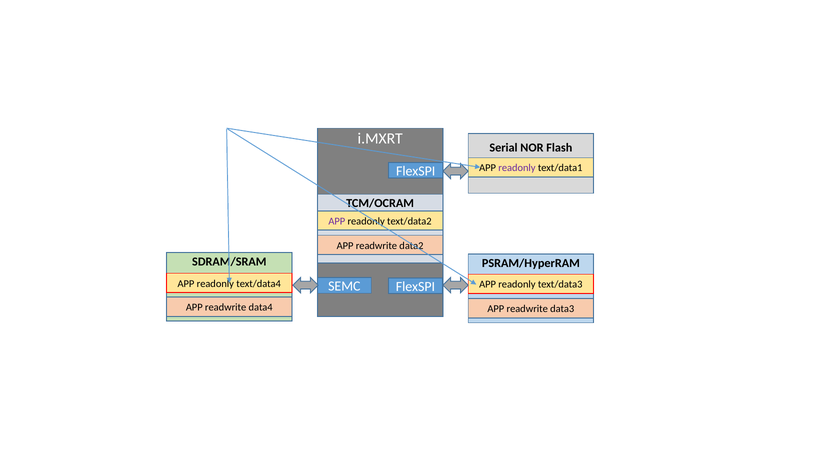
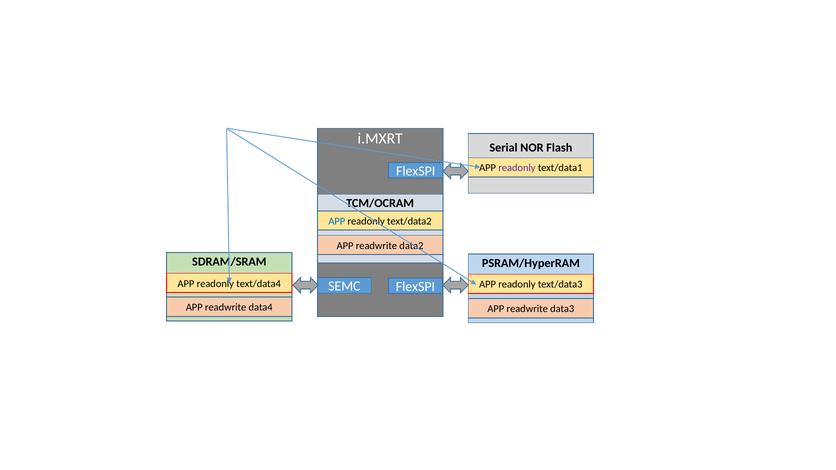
APP colour: purple -> blue (337, 221)
